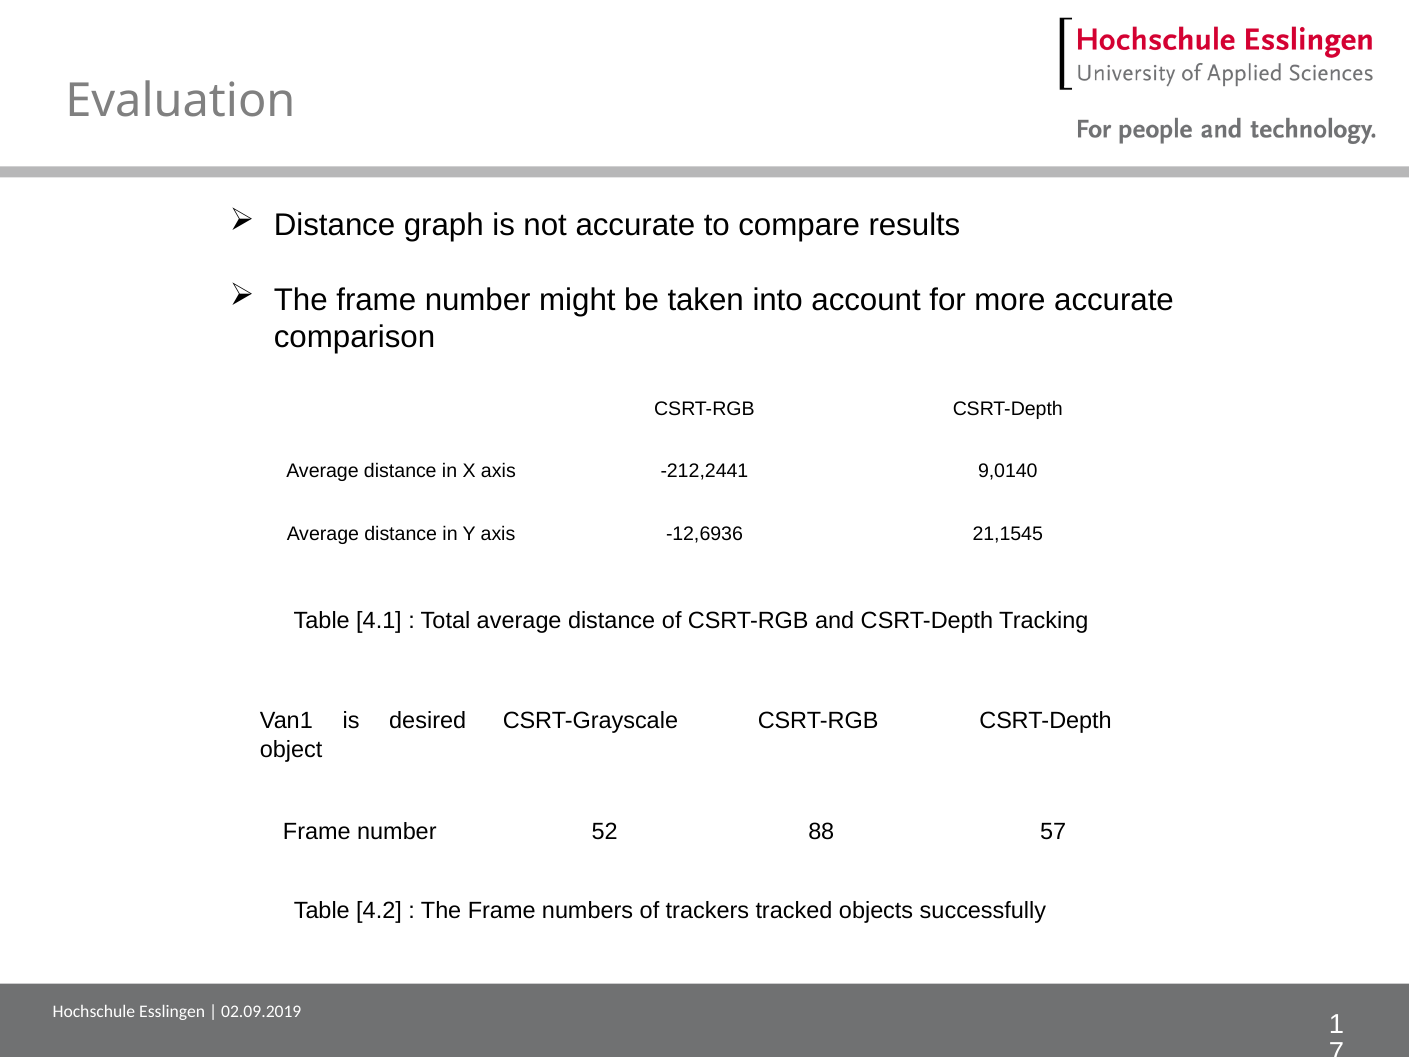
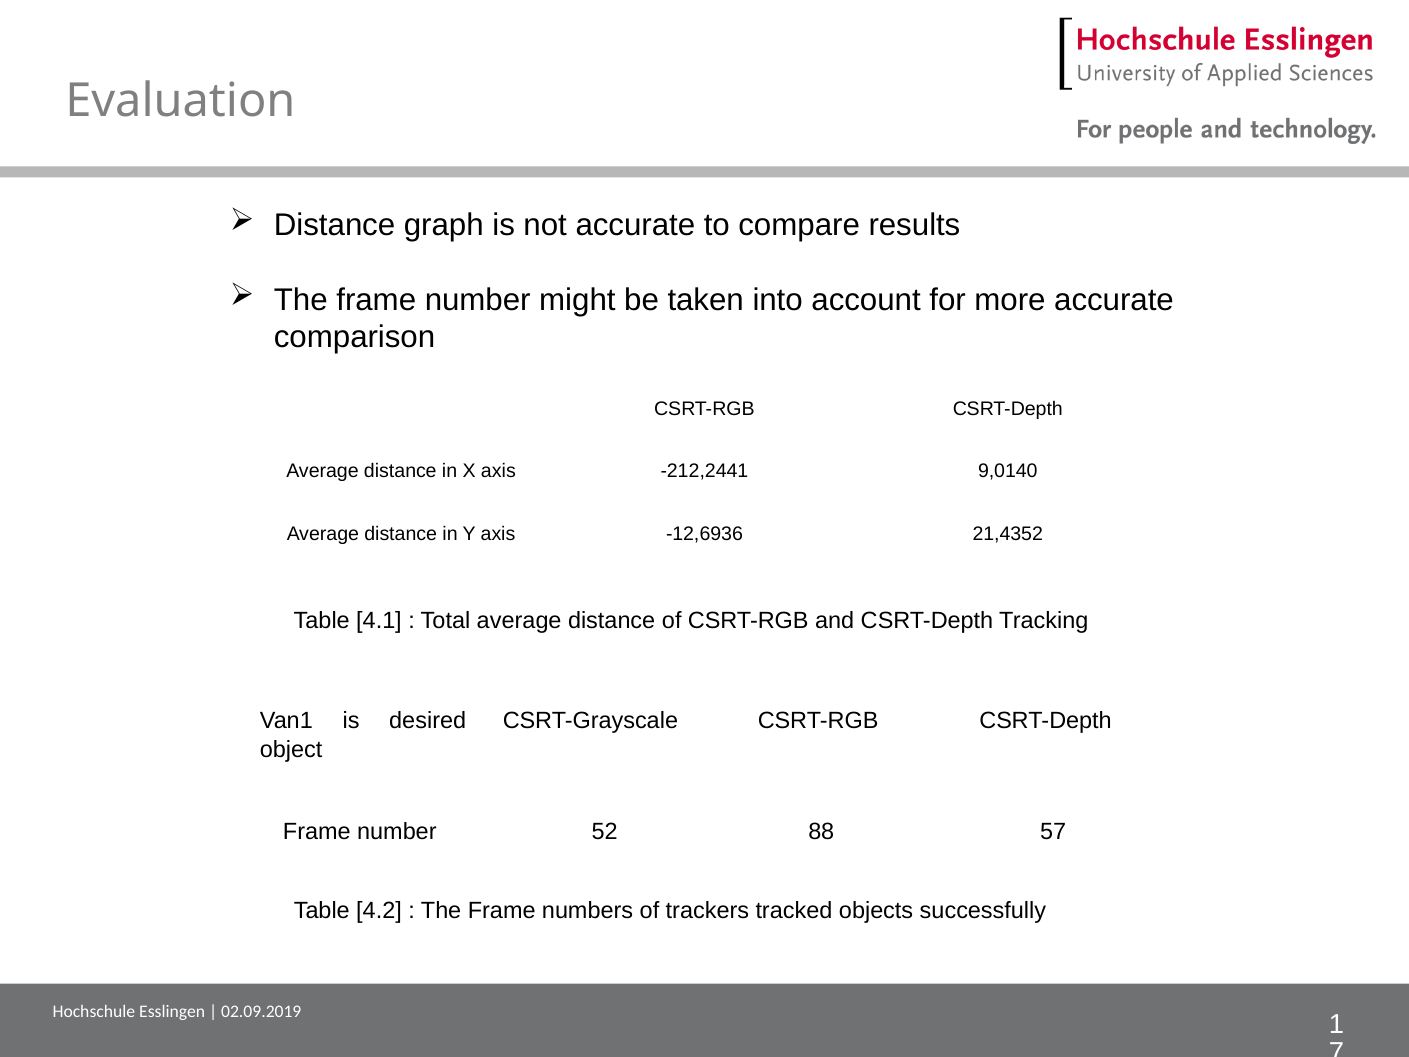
21,1545: 21,1545 -> 21,4352 (1008, 534)
